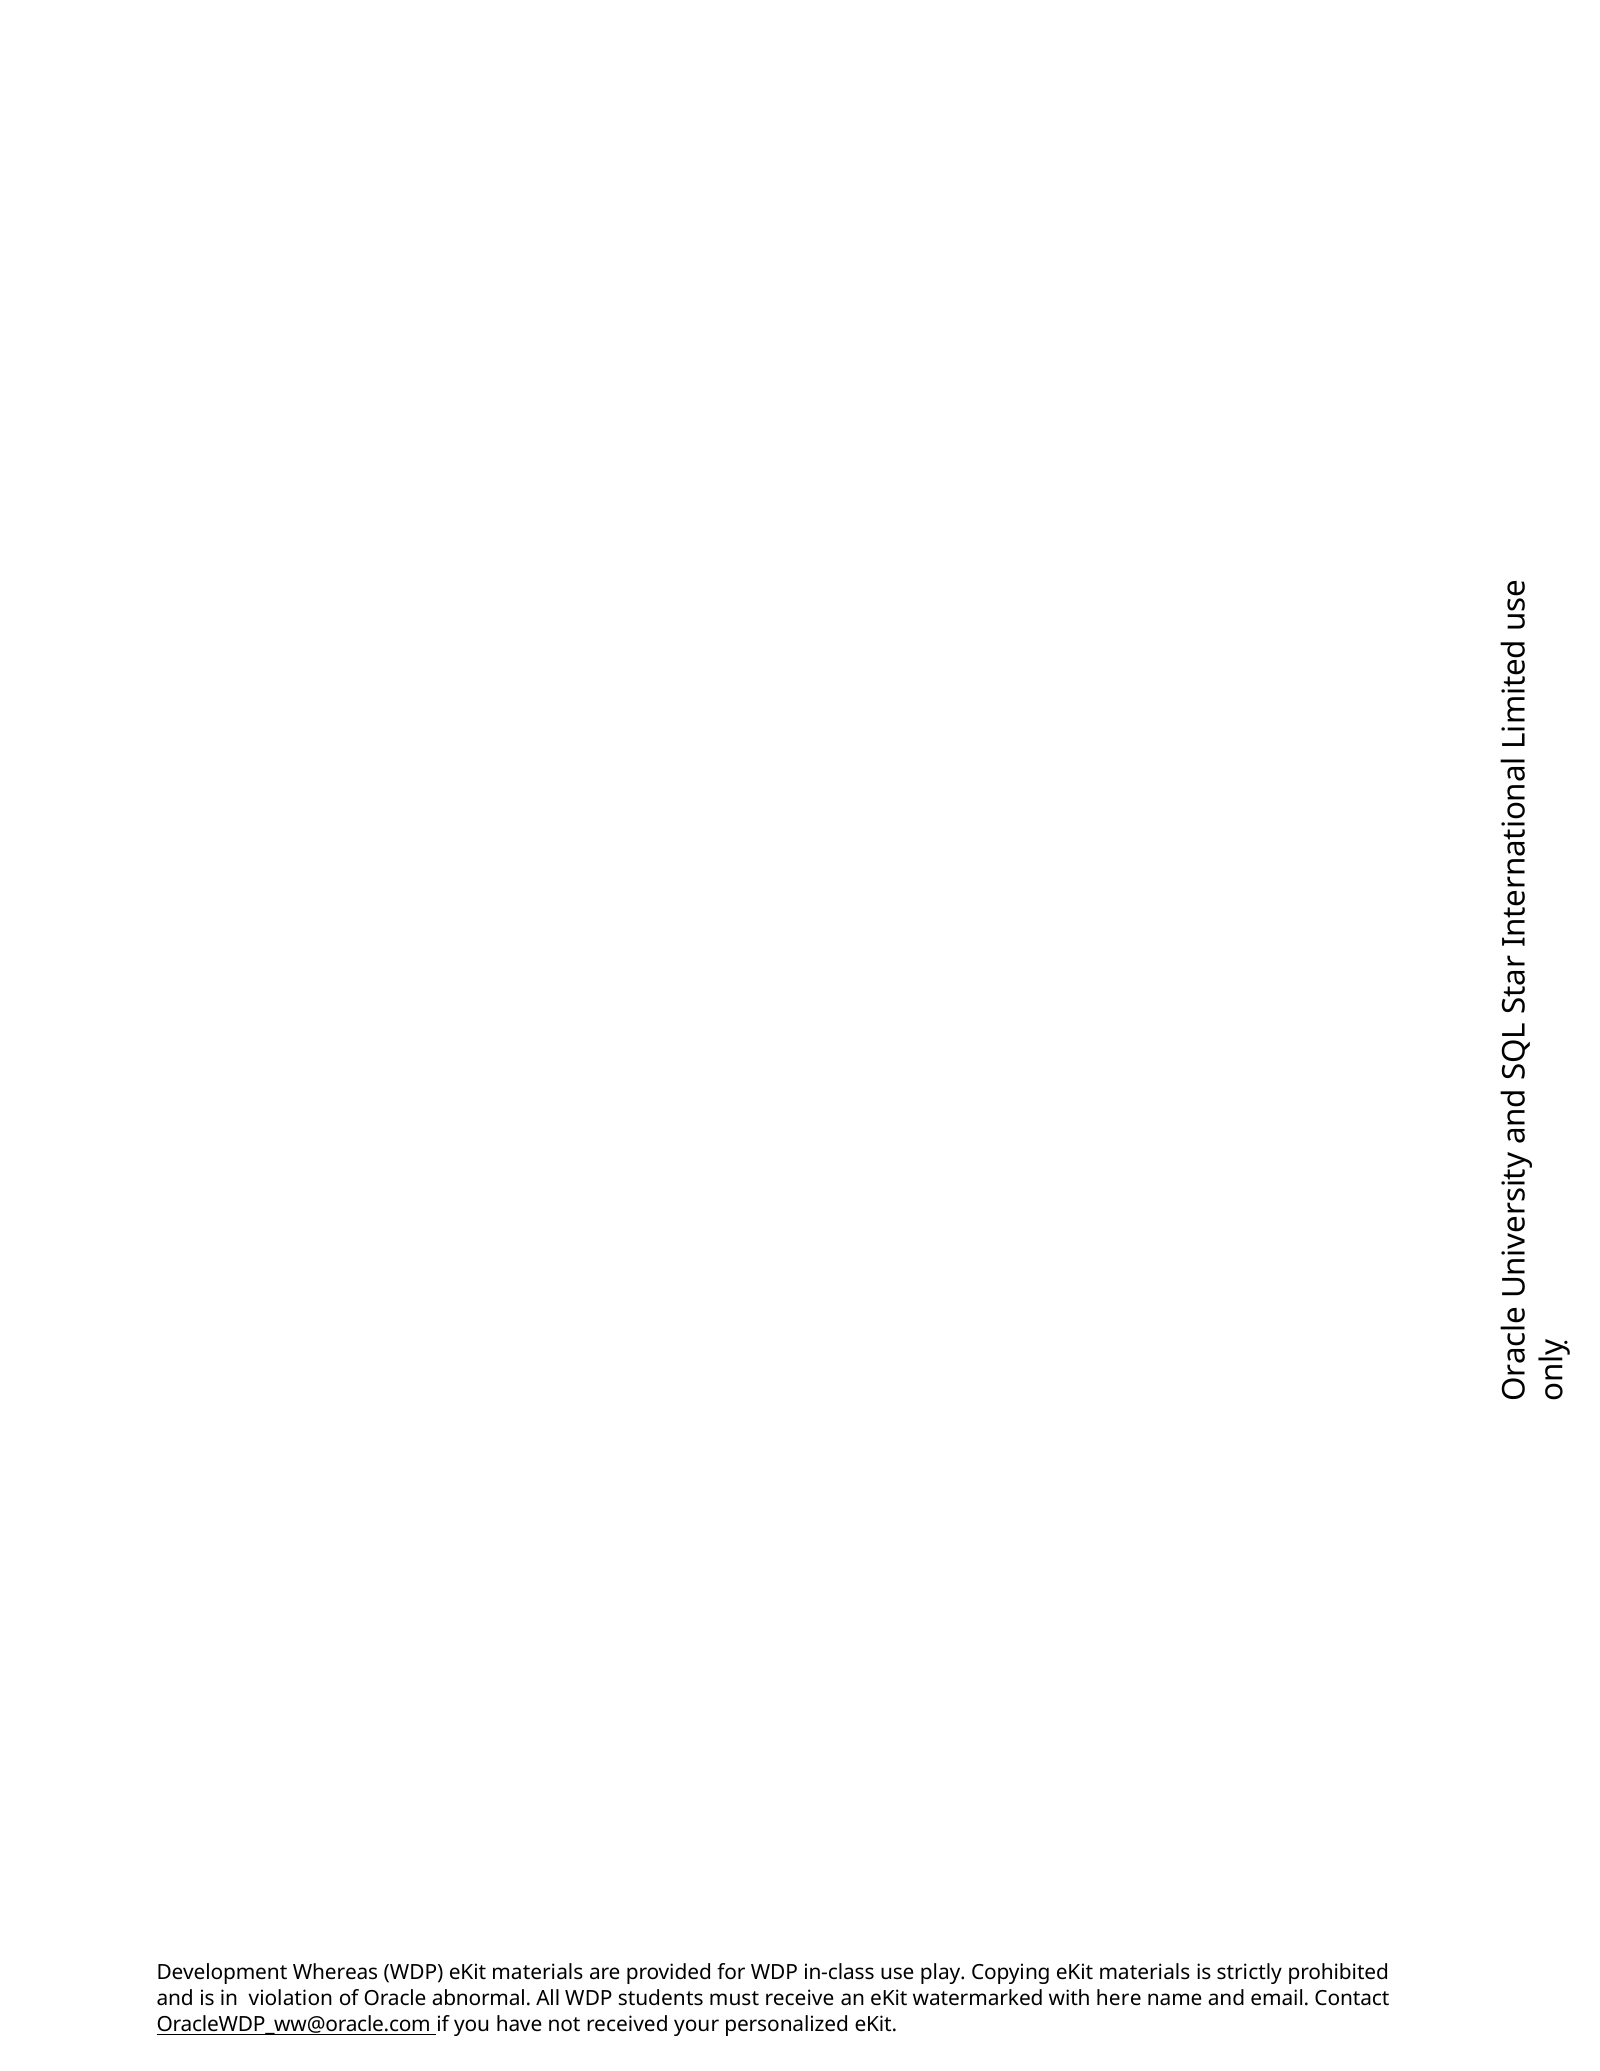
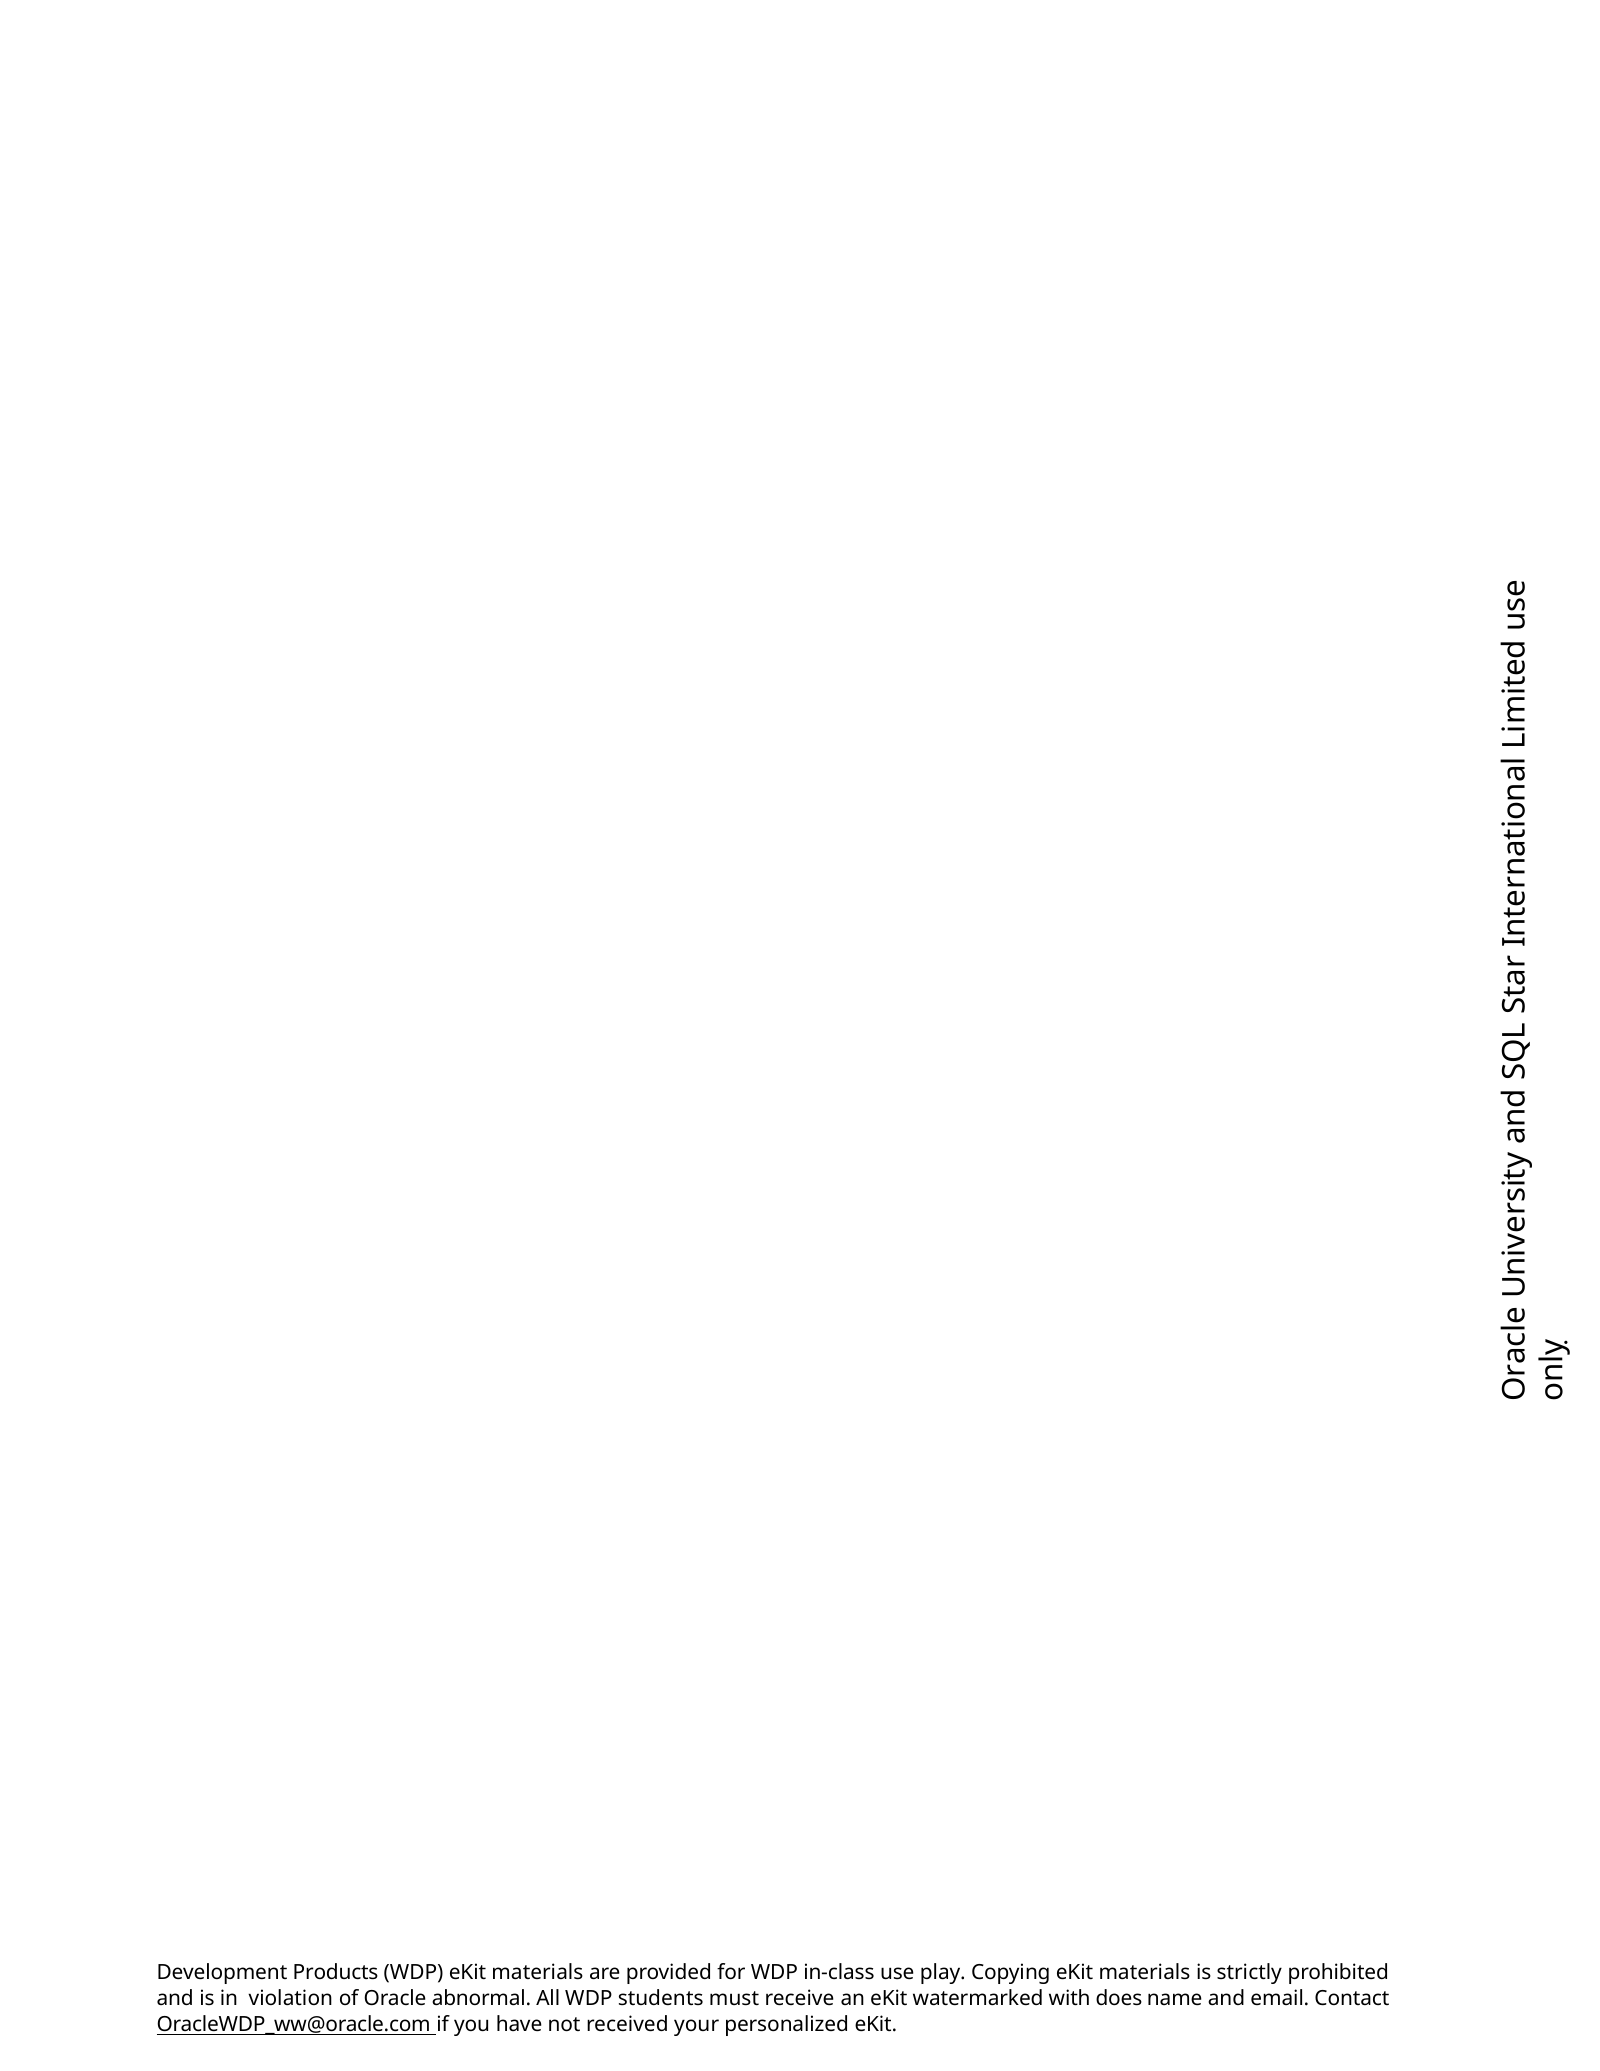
Whereas: Whereas -> Products (336, 1972)
here: here -> does (1119, 1998)
